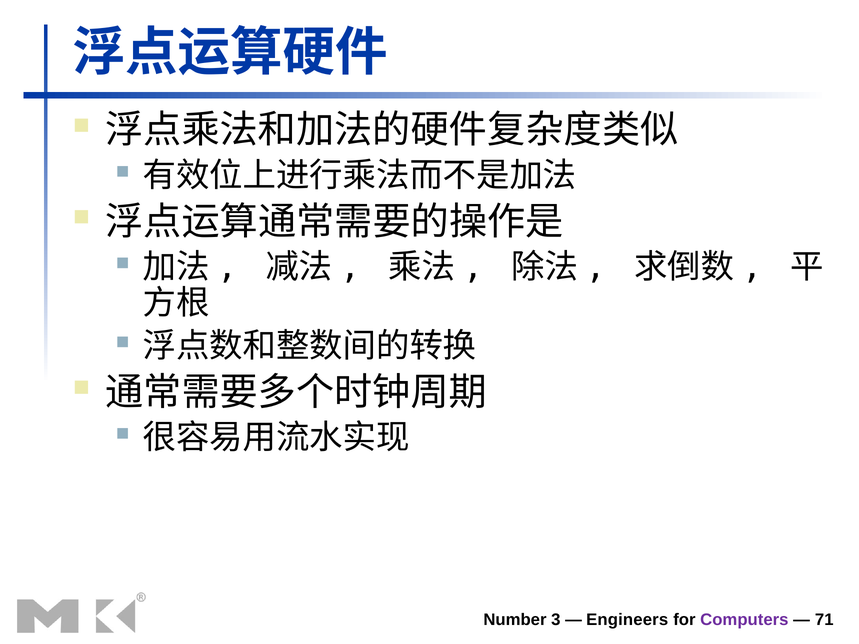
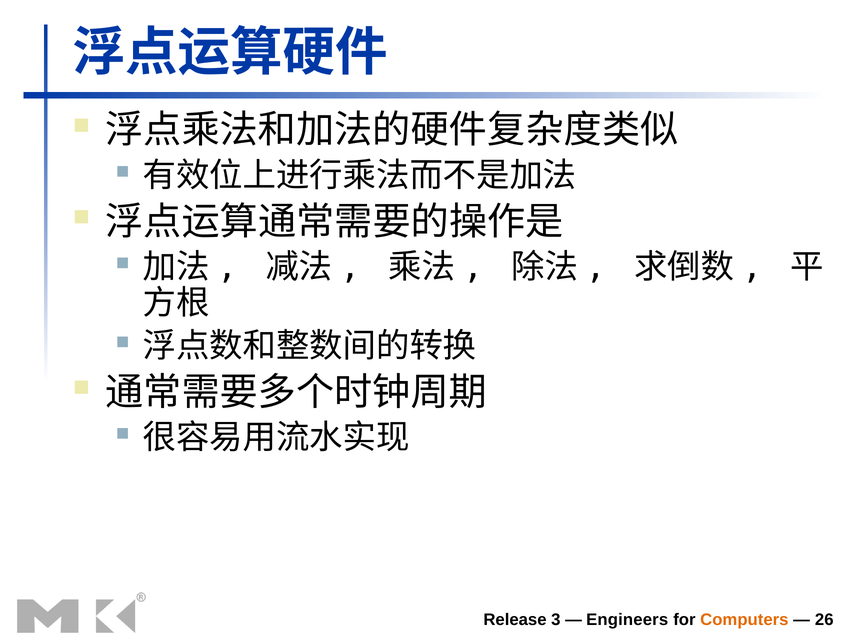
Number: Number -> Release (515, 620)
Computers colour: purple -> orange (744, 620)
71: 71 -> 26 (824, 620)
